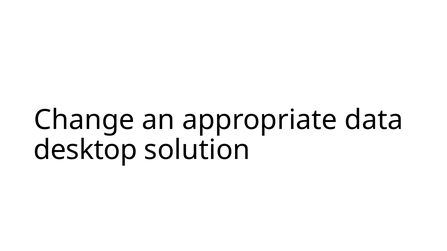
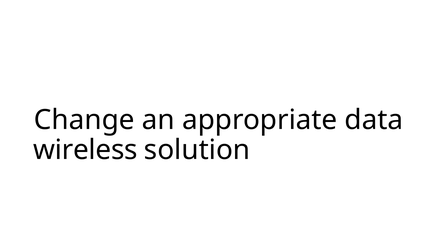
desktop: desktop -> wireless (85, 150)
